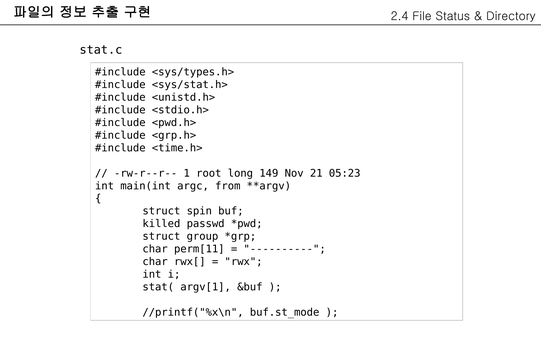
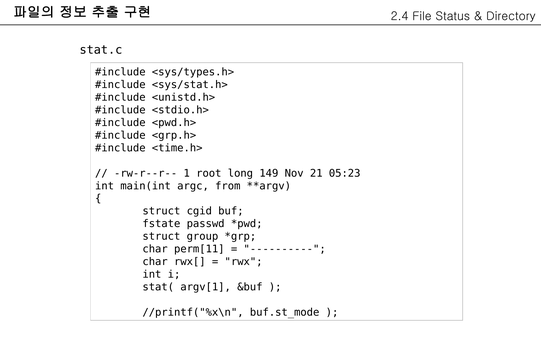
spin: spin -> cgid (199, 211)
killed: killed -> fstate (161, 223)
